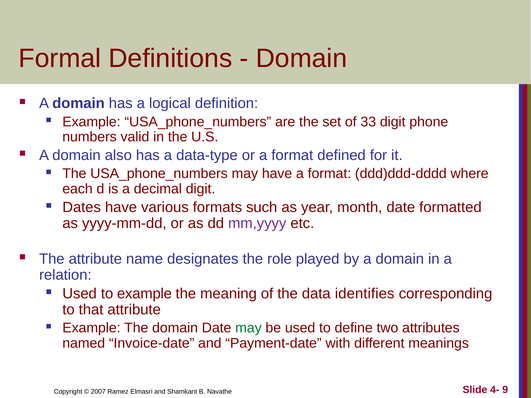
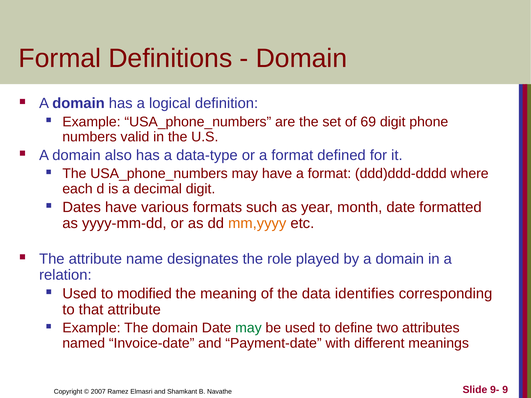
33: 33 -> 69 (368, 122)
mm,yyyy colour: purple -> orange (257, 223)
to example: example -> modified (144, 294)
4-: 4- -> 9- (495, 390)
